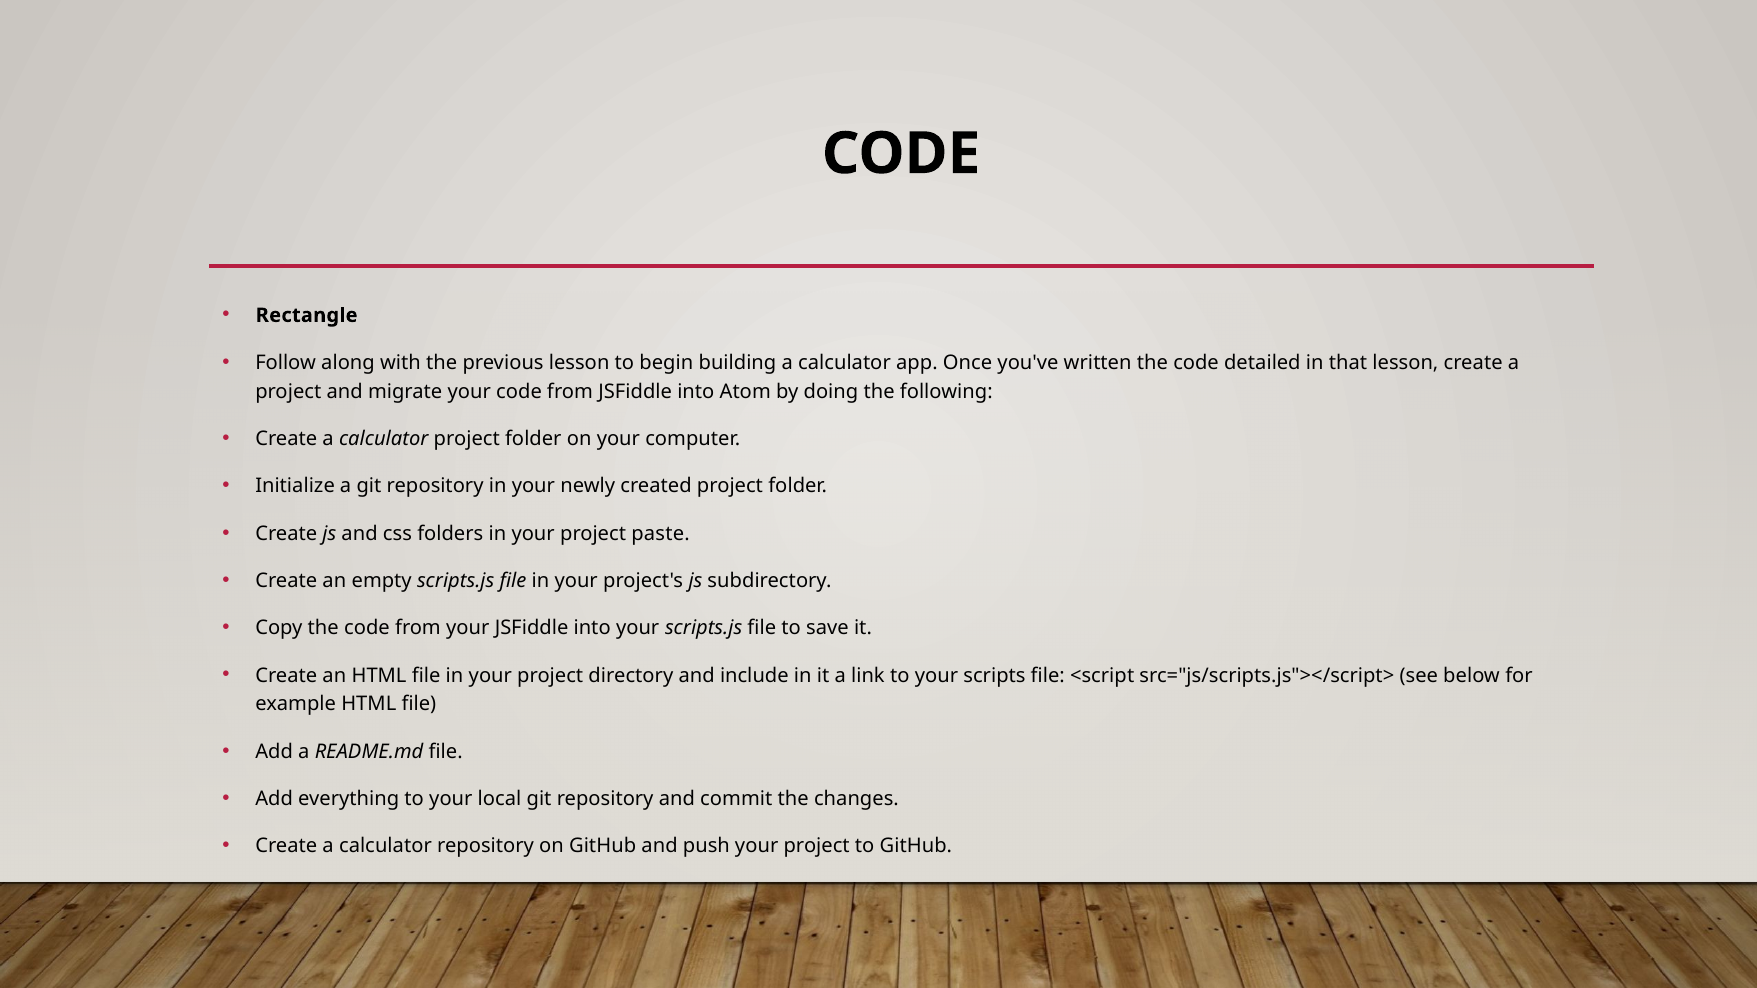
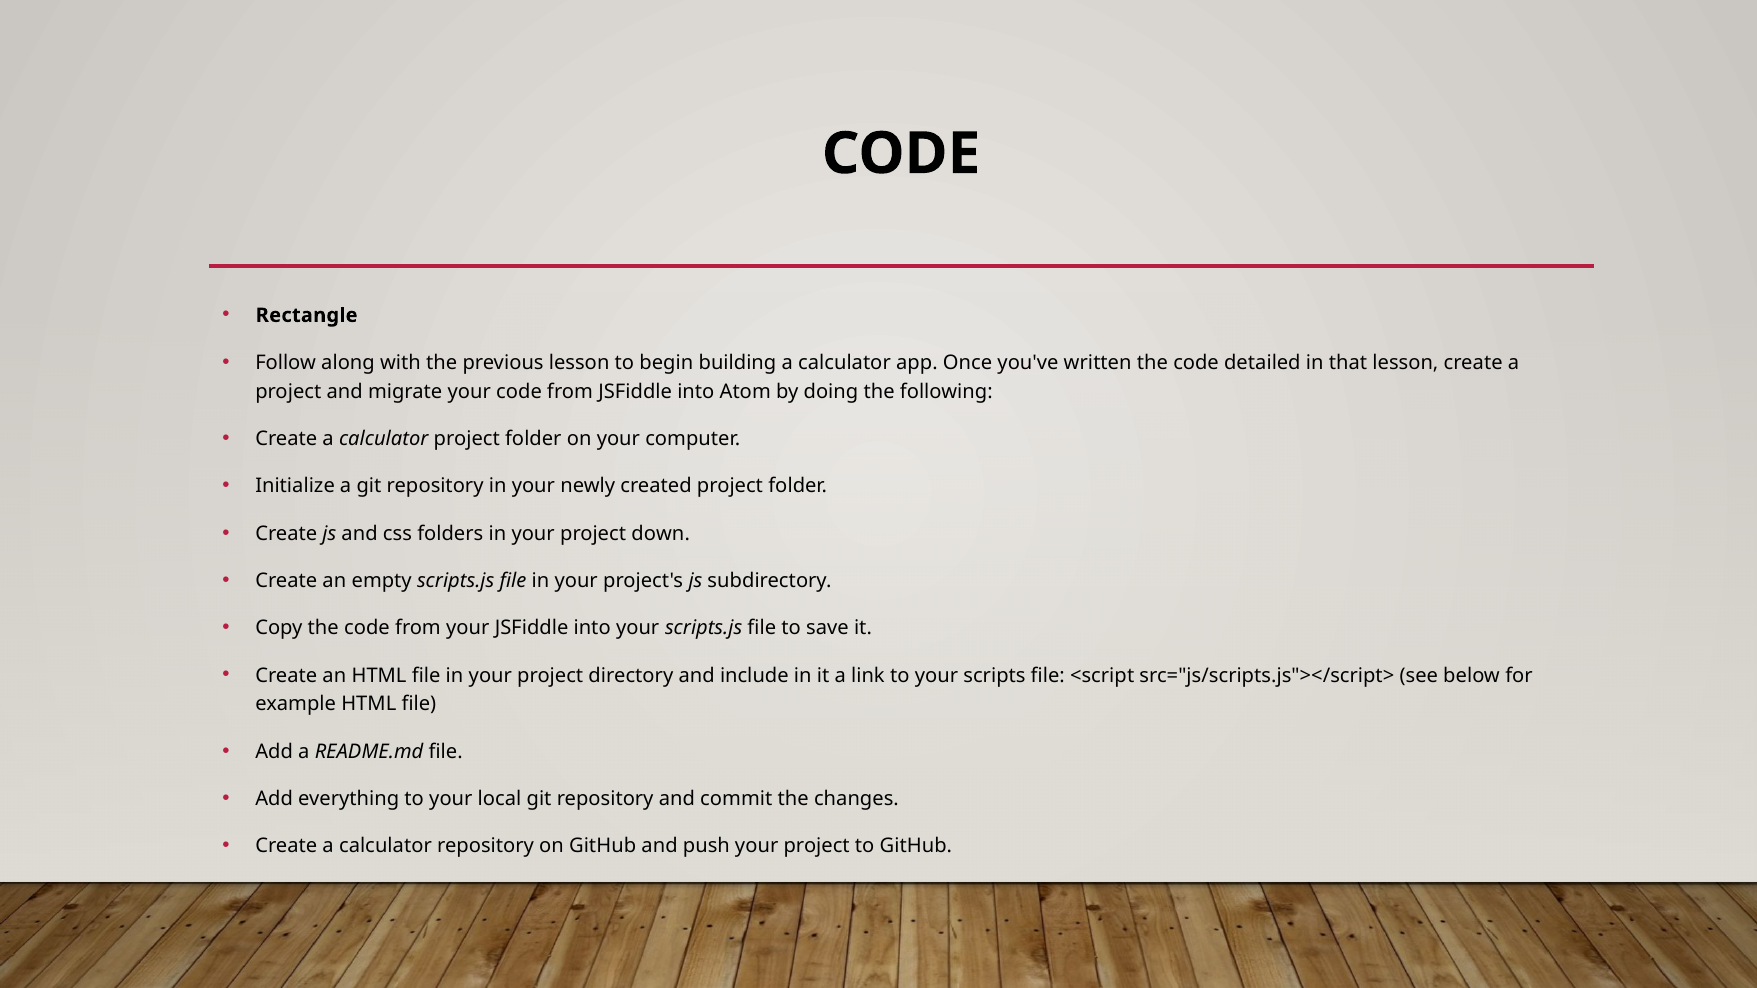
paste: paste -> down (661, 534)
